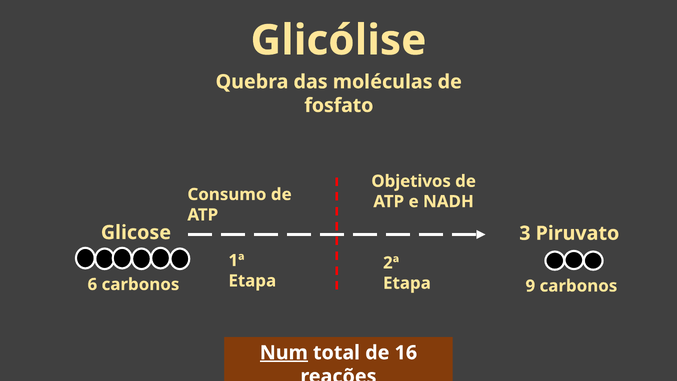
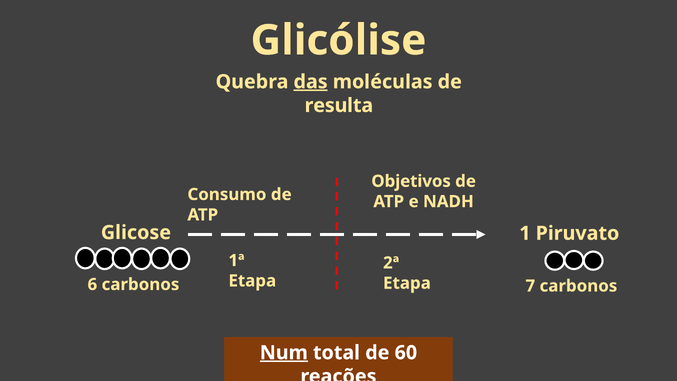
das underline: none -> present (311, 82)
fosfato: fosfato -> resulta (339, 105)
3: 3 -> 1 (525, 233)
9: 9 -> 7 (530, 286)
16: 16 -> 60 (406, 353)
